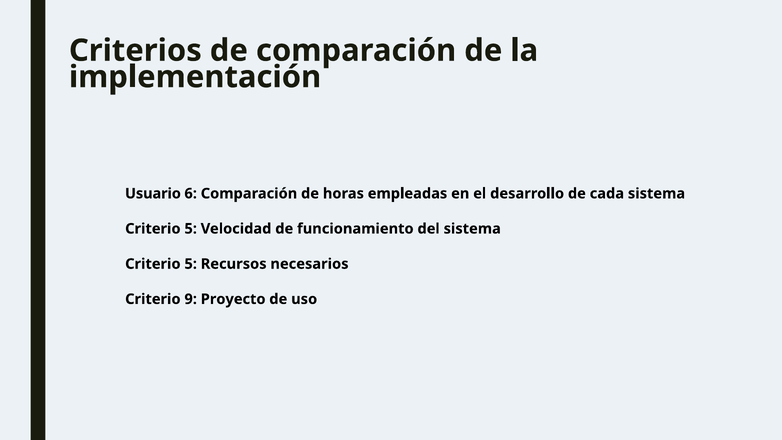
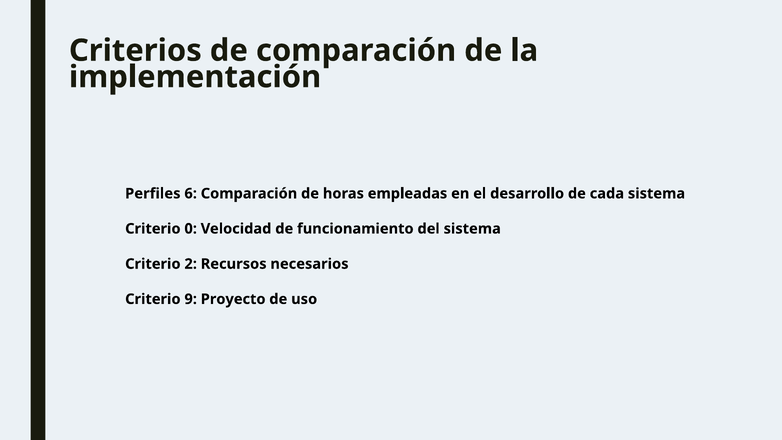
Usuario: Usuario -> Perfiles (153, 193)
5: 5 -> 0 (191, 229)
5: 5 -> 2 (191, 264)
